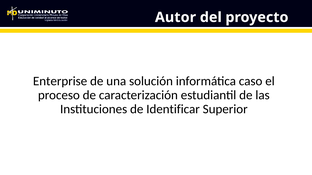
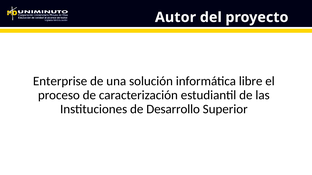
caso: caso -> libre (251, 81)
Identificar: Identificar -> Desarrollo (173, 109)
